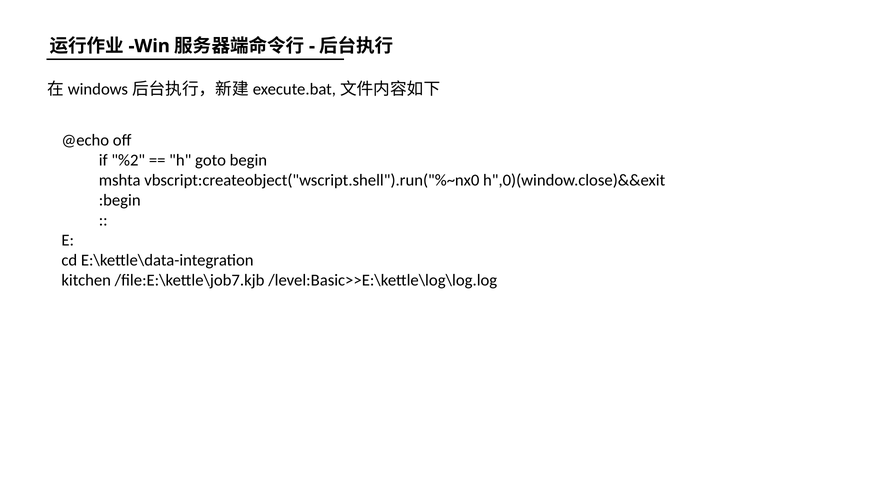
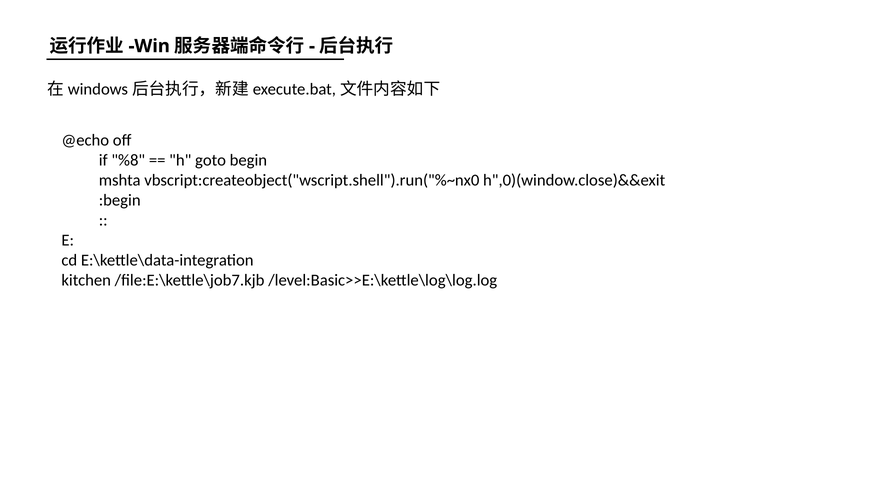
%2: %2 -> %8 (128, 161)
